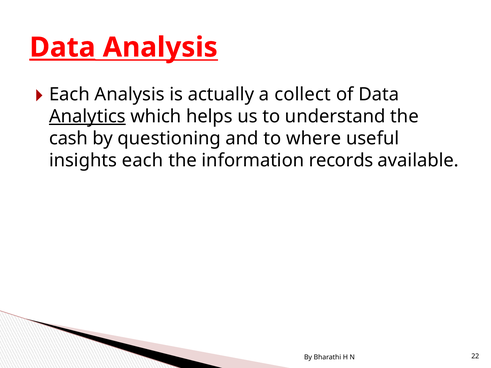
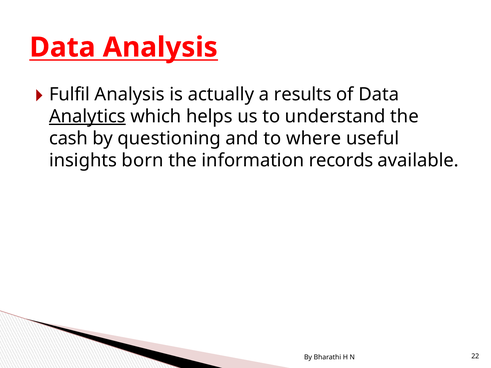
Data underline: present -> none (62, 47)
Each: Each -> Fulfil (70, 94)
collect: collect -> results (303, 94)
insights each: each -> born (143, 161)
